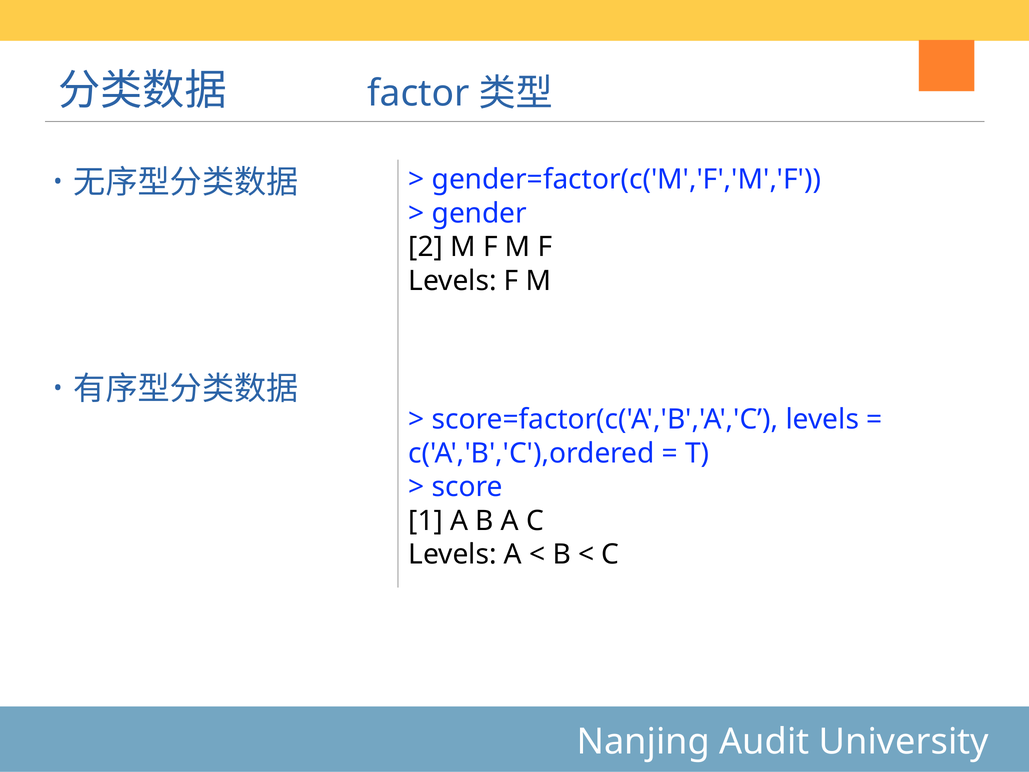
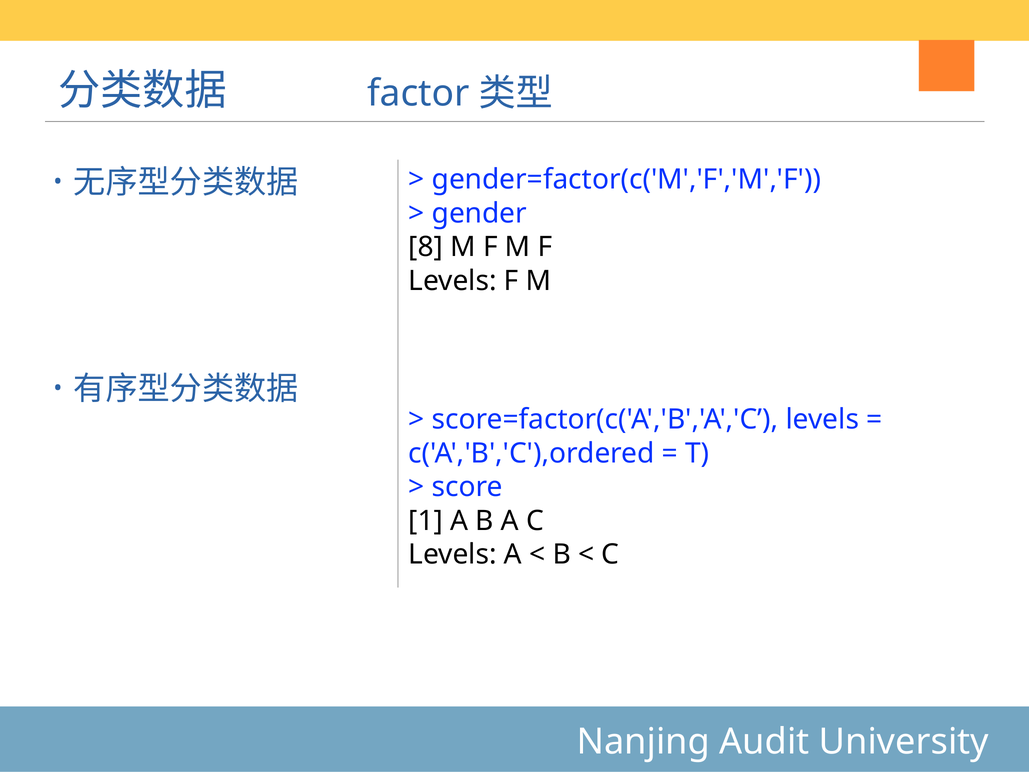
2: 2 -> 8 (426, 247)
